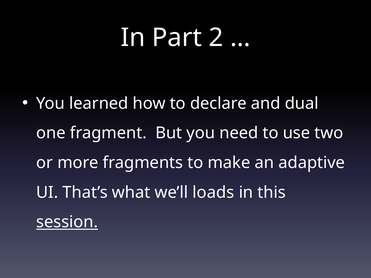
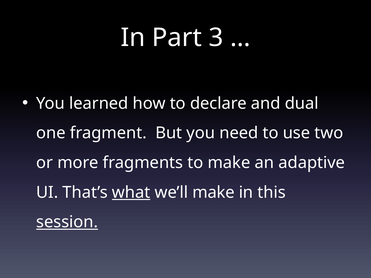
2: 2 -> 3 (216, 38)
what underline: none -> present (131, 193)
we’ll loads: loads -> make (214, 193)
